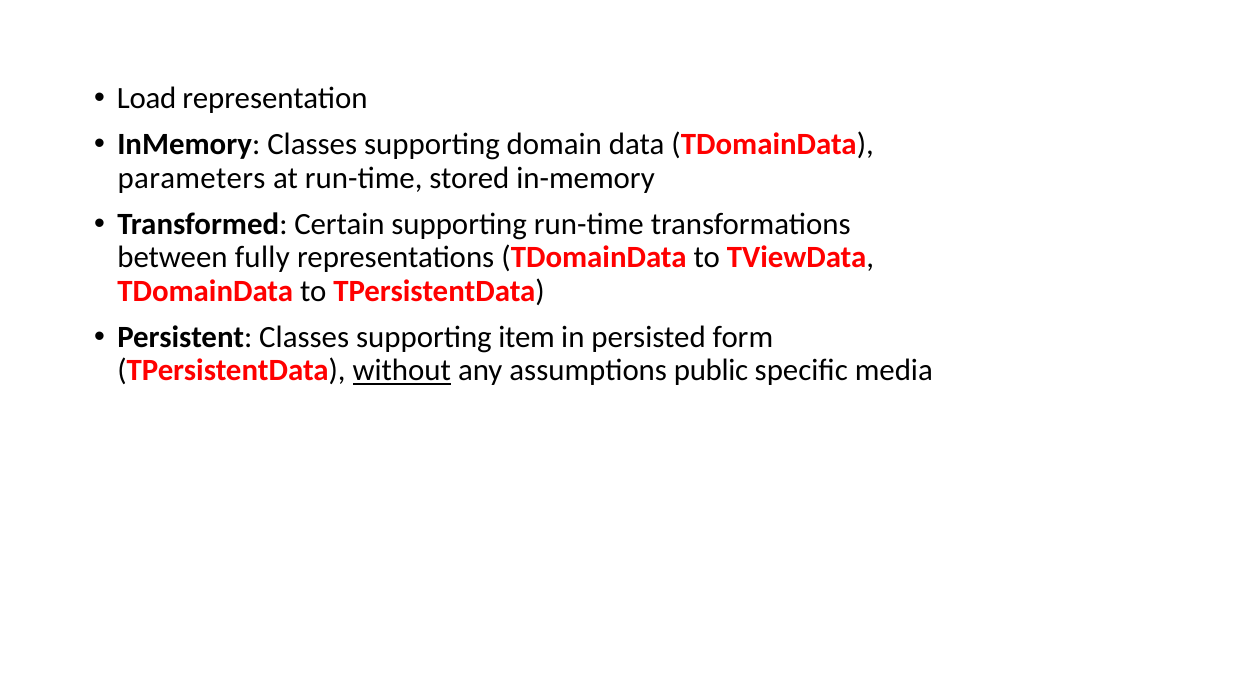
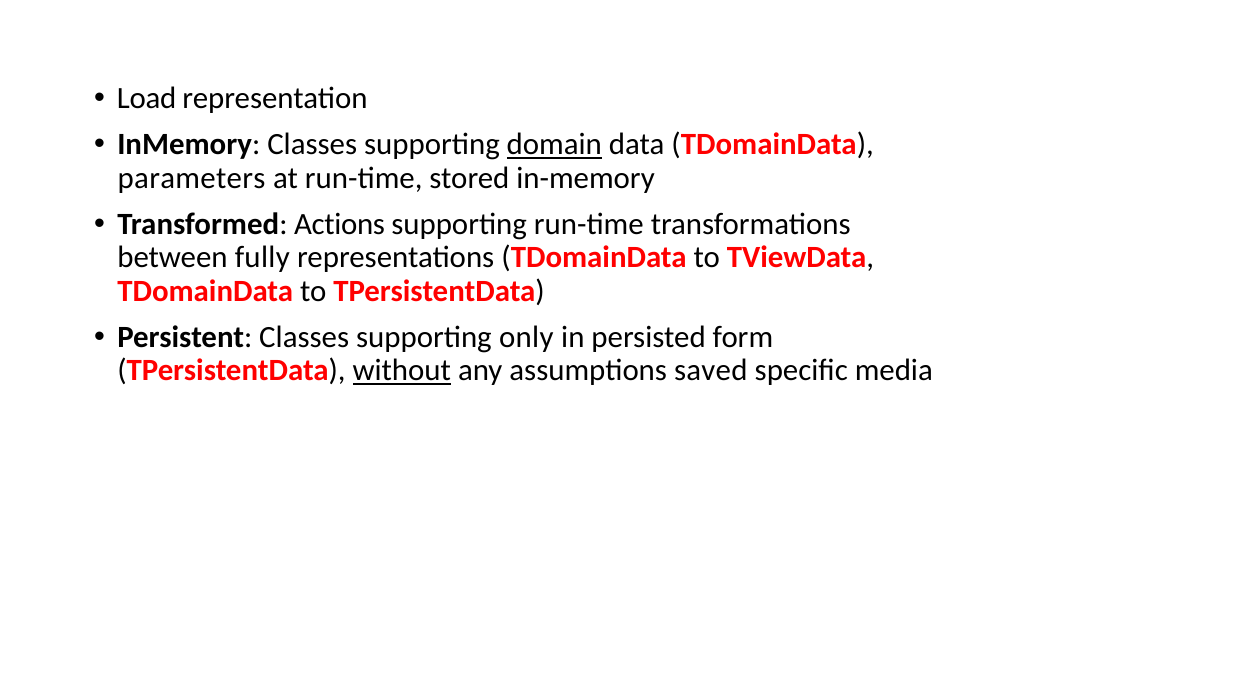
domain underline: none -> present (554, 145)
Certain: Certain -> Actions (340, 224)
item: item -> only (526, 337)
public: public -> saved (711, 370)
